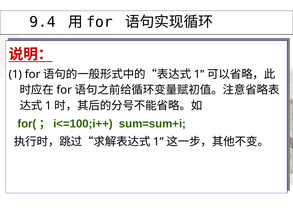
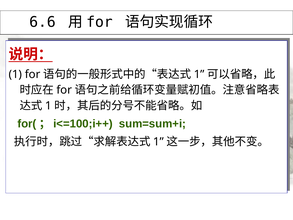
9.4: 9.4 -> 6.6 (43, 22)
